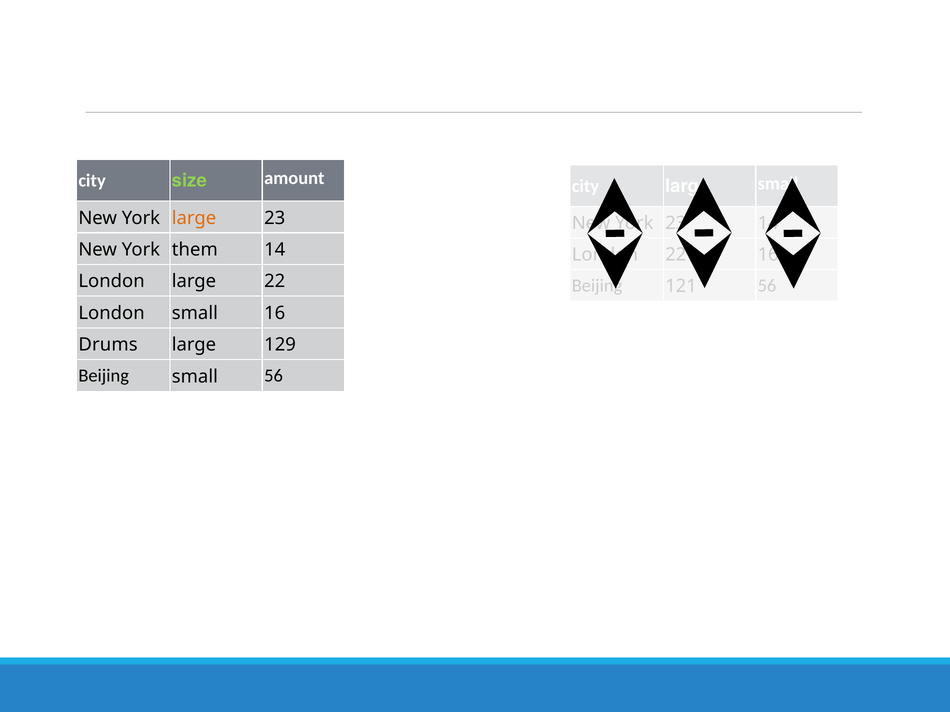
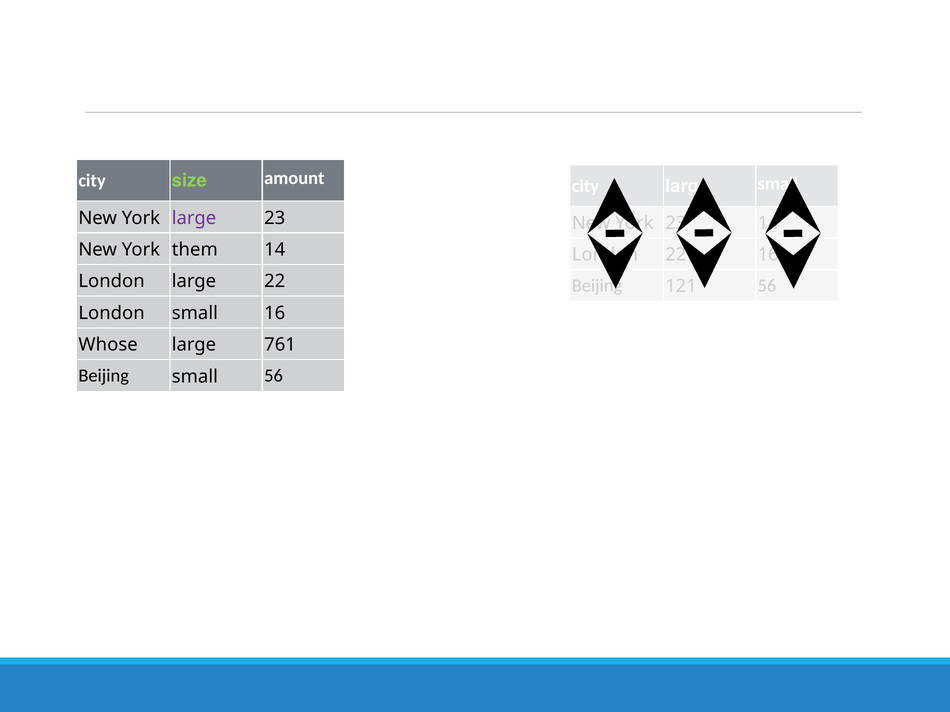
large colour: orange -> purple (194, 218)
Drums: Drums -> Whose (108, 345)
129: 129 -> 761 (280, 345)
